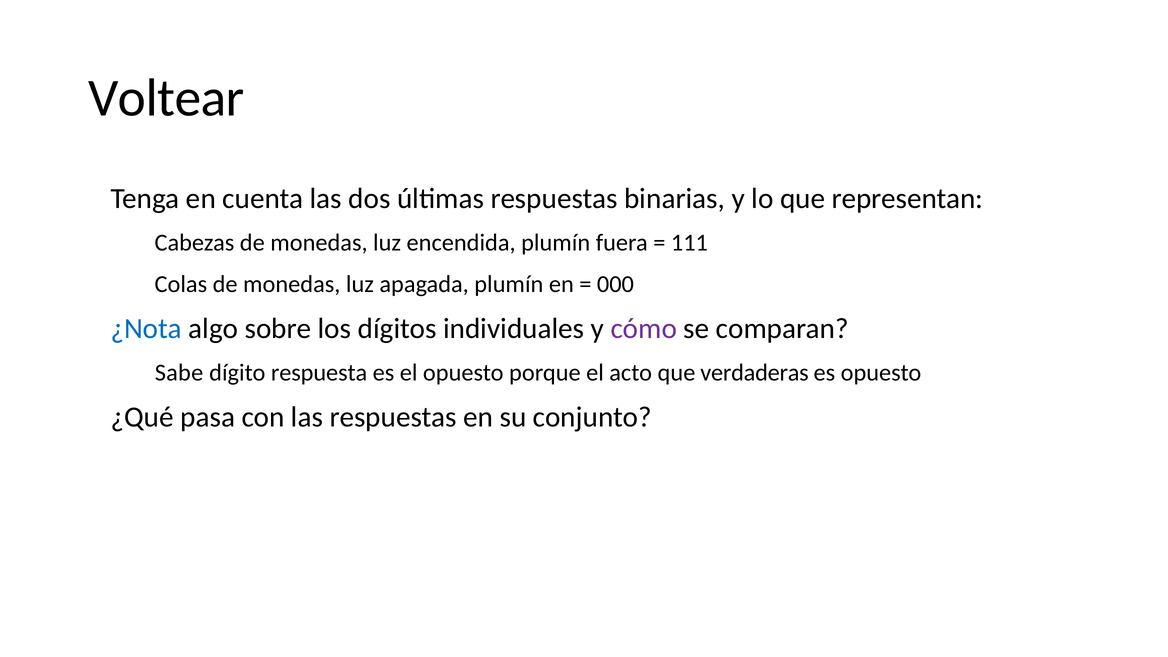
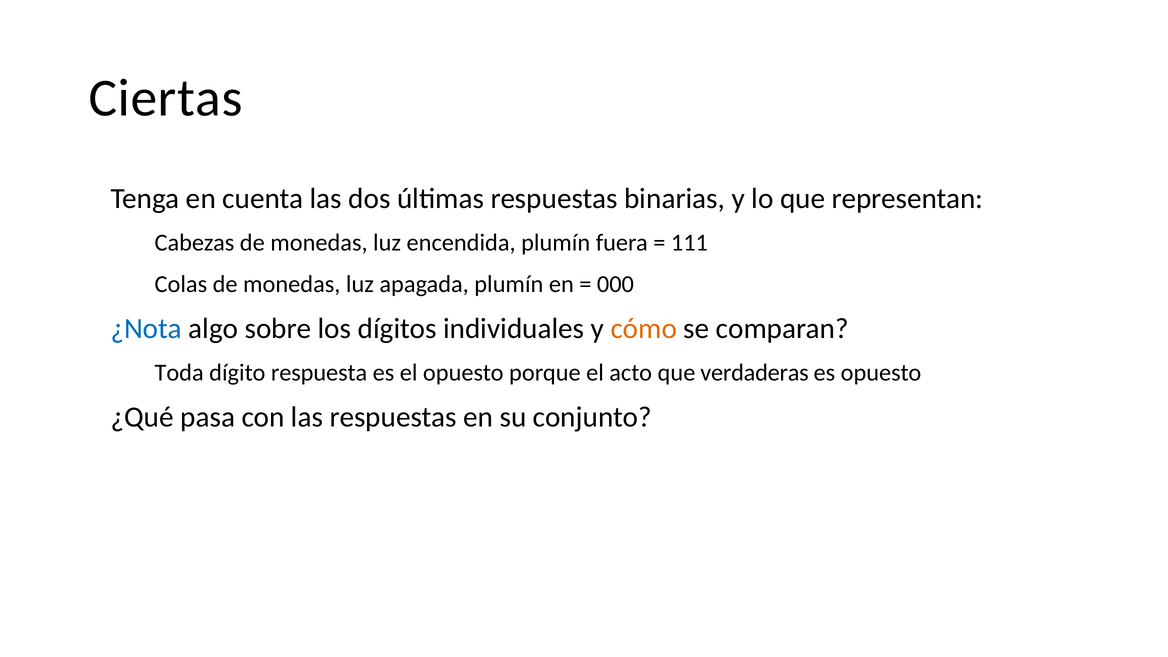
Voltear: Voltear -> Ciertas (166, 98)
cómo colour: purple -> orange (644, 329)
Sabe: Sabe -> Toda (179, 373)
